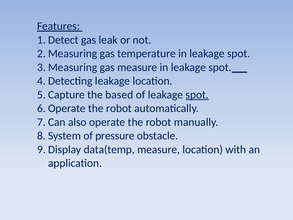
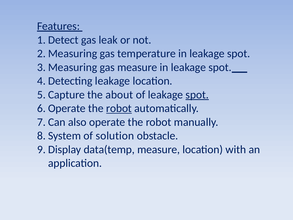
based: based -> about (119, 95)
robot underline: none -> present (119, 108)
pressure: pressure -> solution (115, 136)
